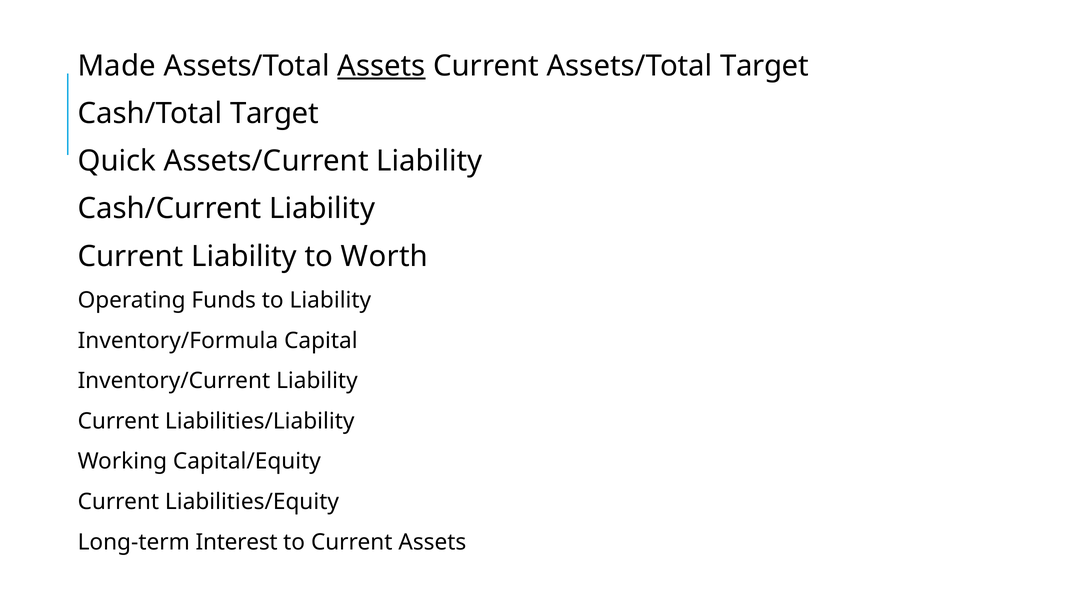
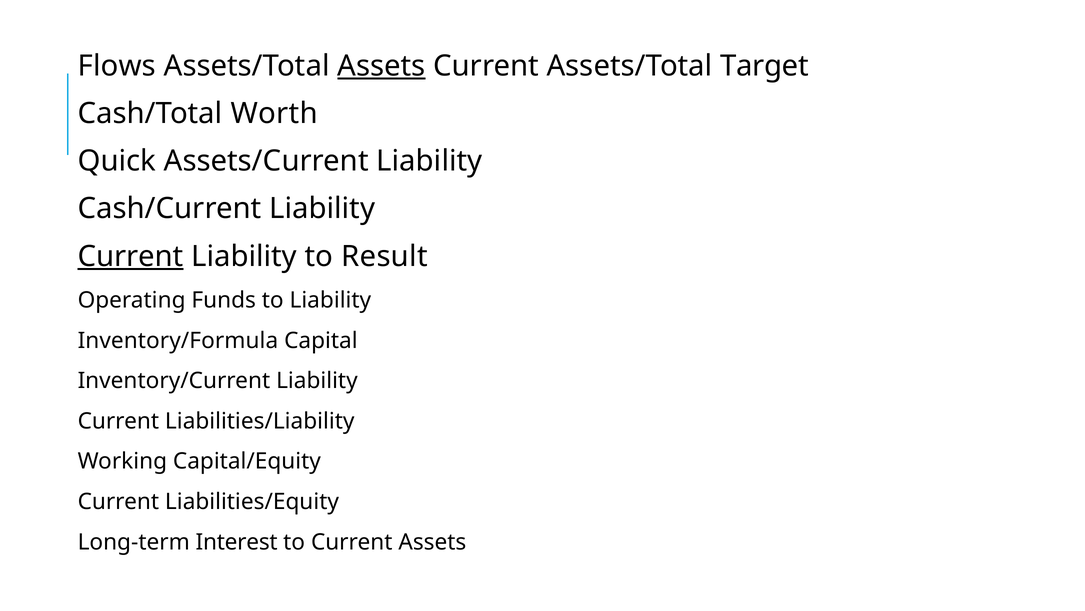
Made: Made -> Flows (117, 66)
Cash/Total Target: Target -> Worth (274, 113)
Current underline: none -> present (131, 256)
Worth: Worth -> Result (385, 256)
